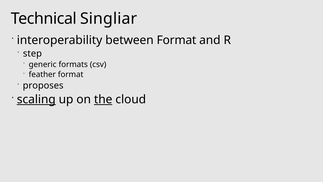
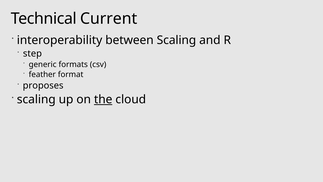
Singliar: Singliar -> Current (109, 18)
between Format: Format -> Scaling (176, 40)
scaling underline: present -> none (36, 99)
